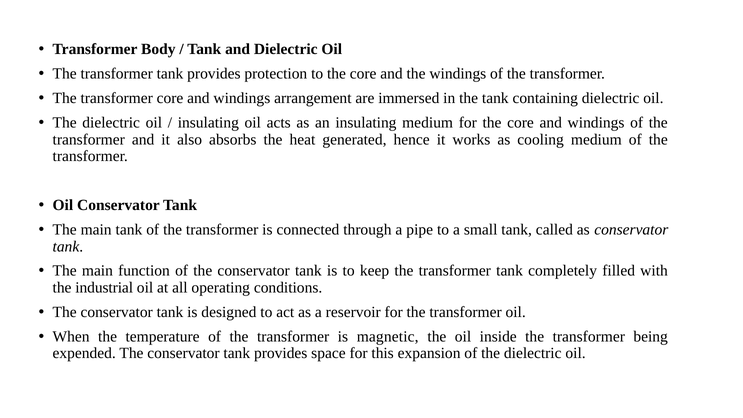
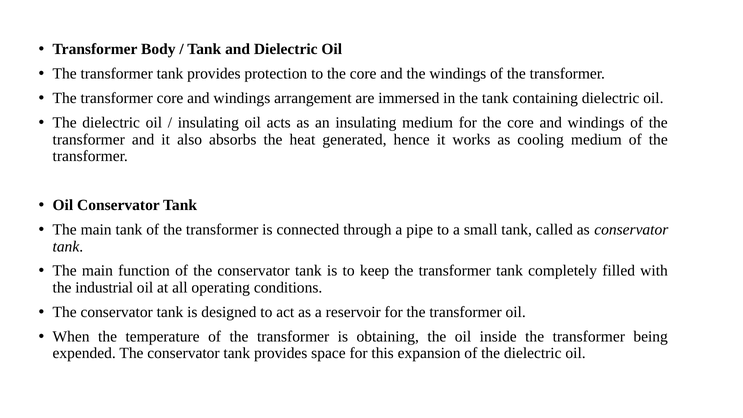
magnetic: magnetic -> obtaining (388, 337)
